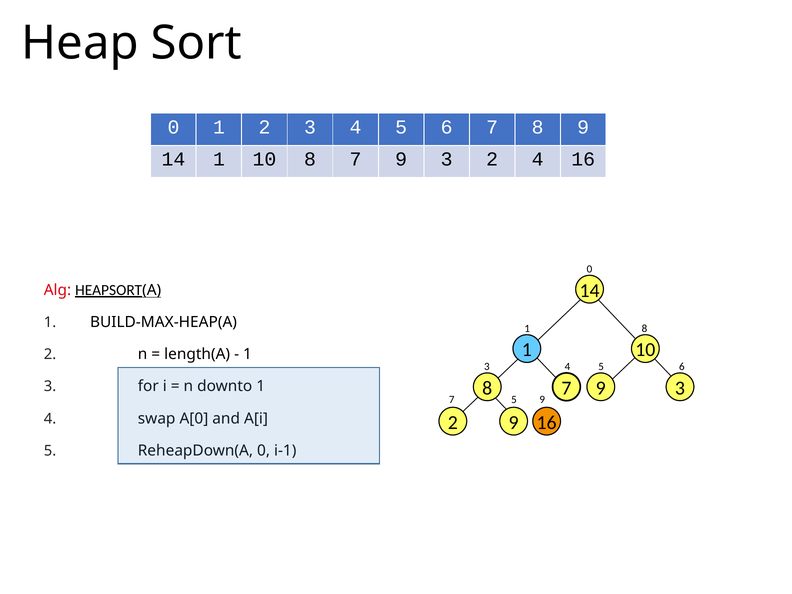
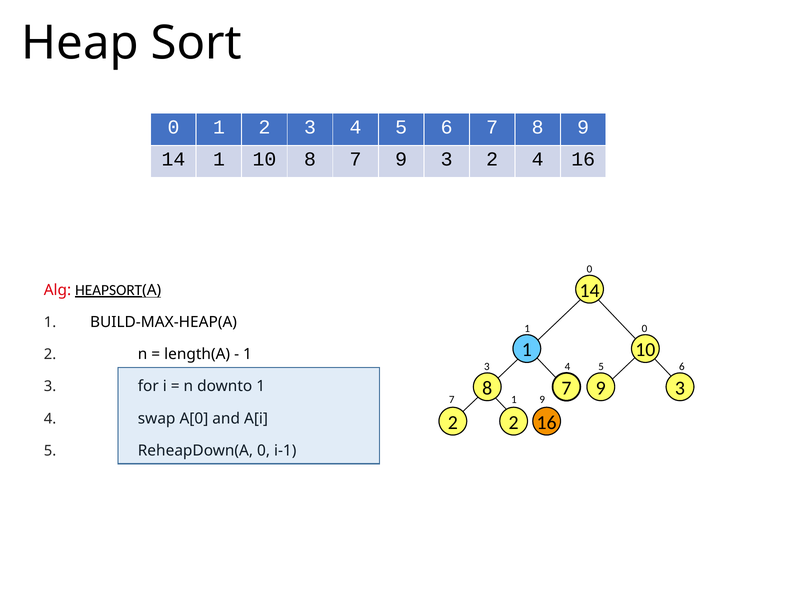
1 8: 8 -> 0 (644, 329)
7 5: 5 -> 1 (514, 400)
2 9: 9 -> 2 (514, 423)
